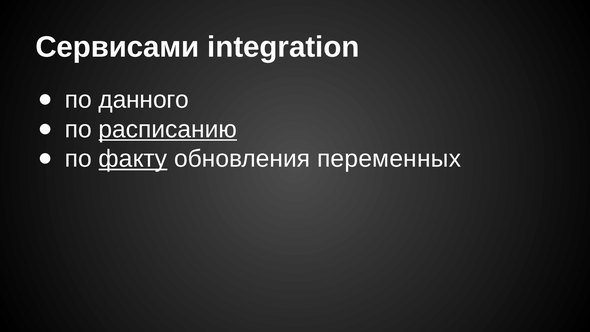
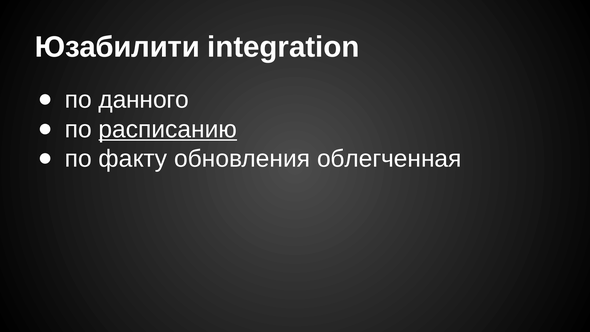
Сервисами: Сервисами -> Юзабилити (117, 47)
факту underline: present -> none (133, 159)
переменных: переменных -> облегченная (389, 159)
